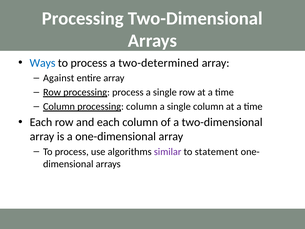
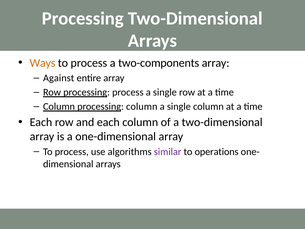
Ways colour: blue -> orange (43, 63)
two-determined: two-determined -> two-components (159, 63)
statement: statement -> operations (217, 152)
